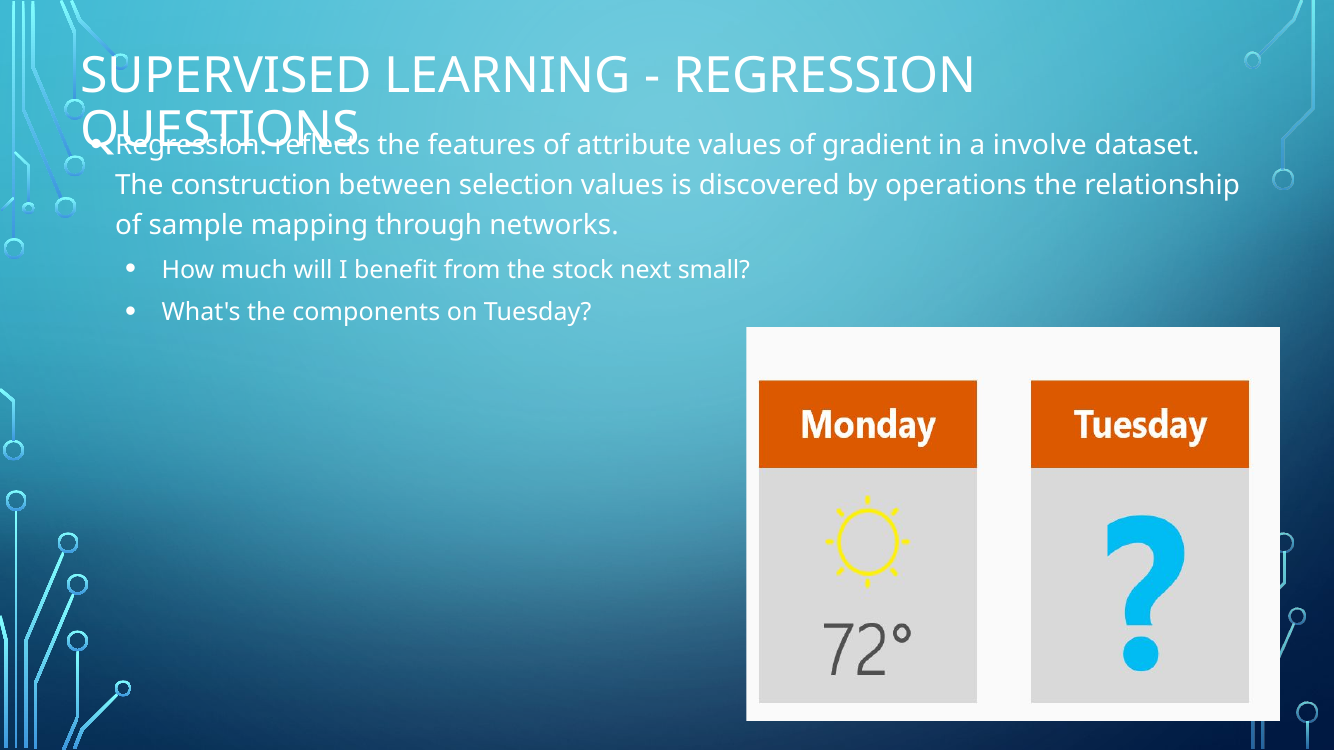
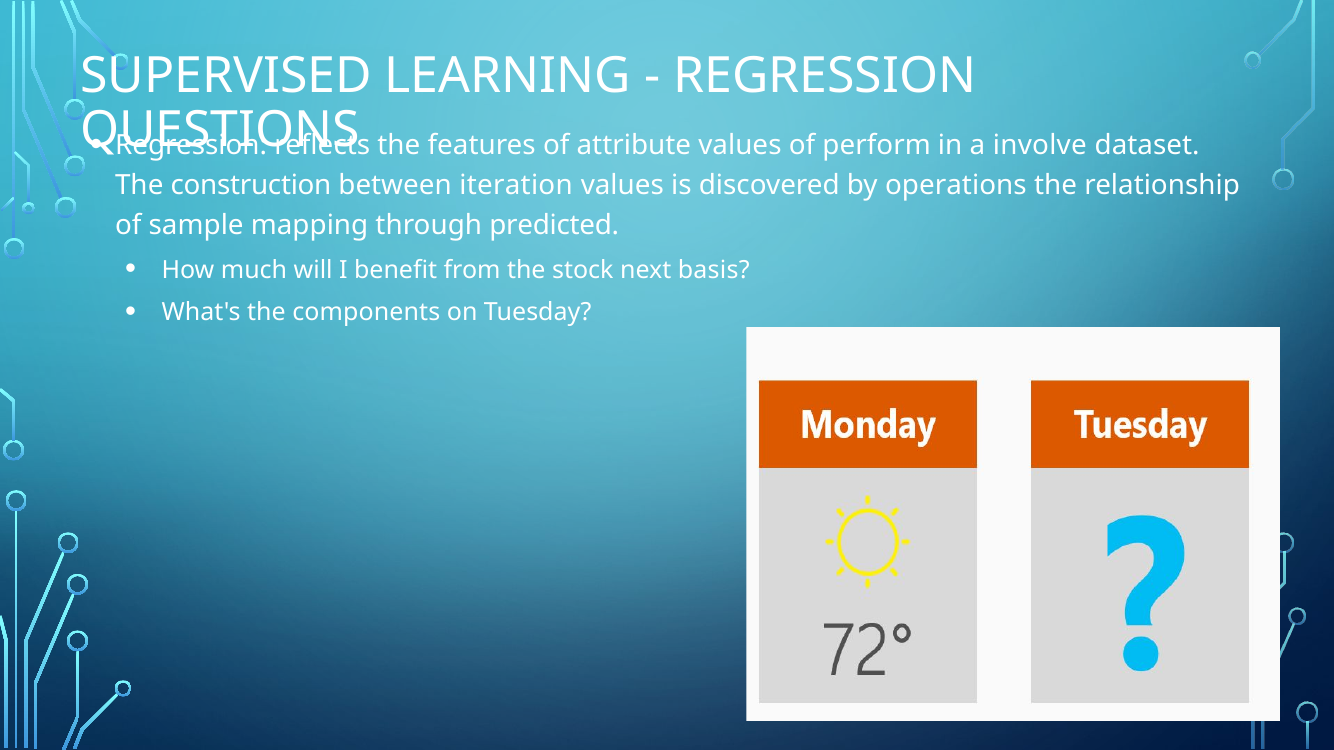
gradient: gradient -> perform (877, 145)
selection: selection -> iteration (516, 185)
networks: networks -> predicted (554, 226)
small: small -> basis (714, 270)
